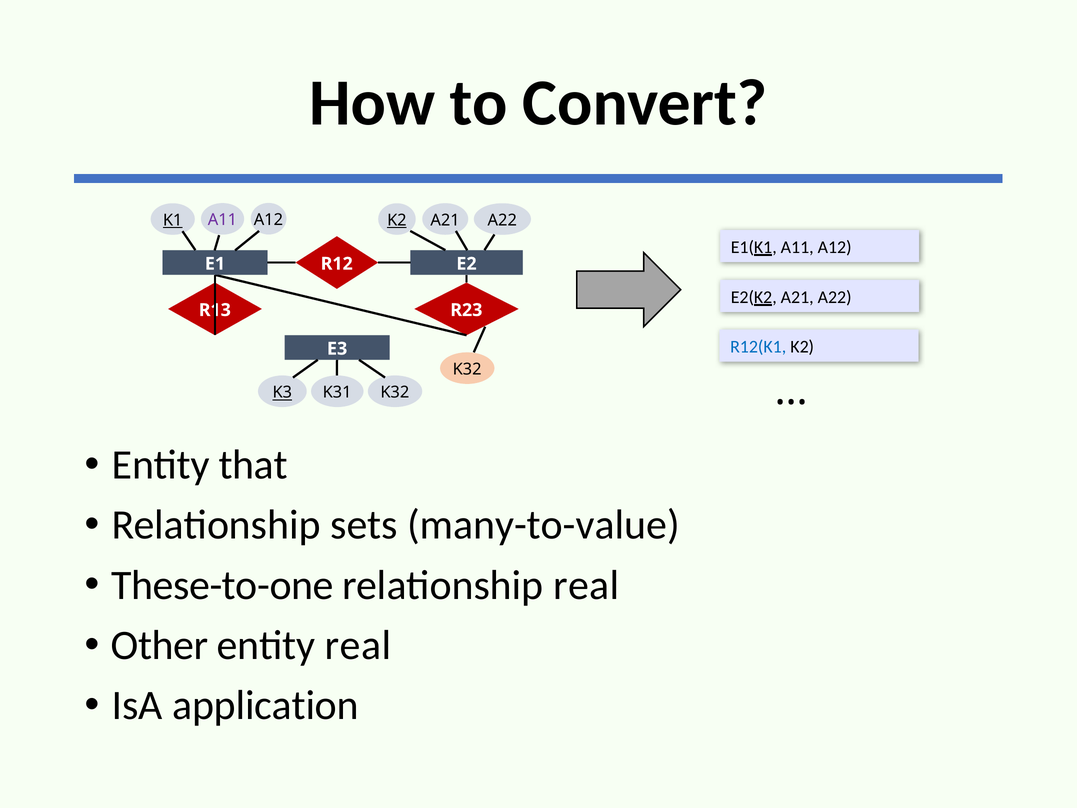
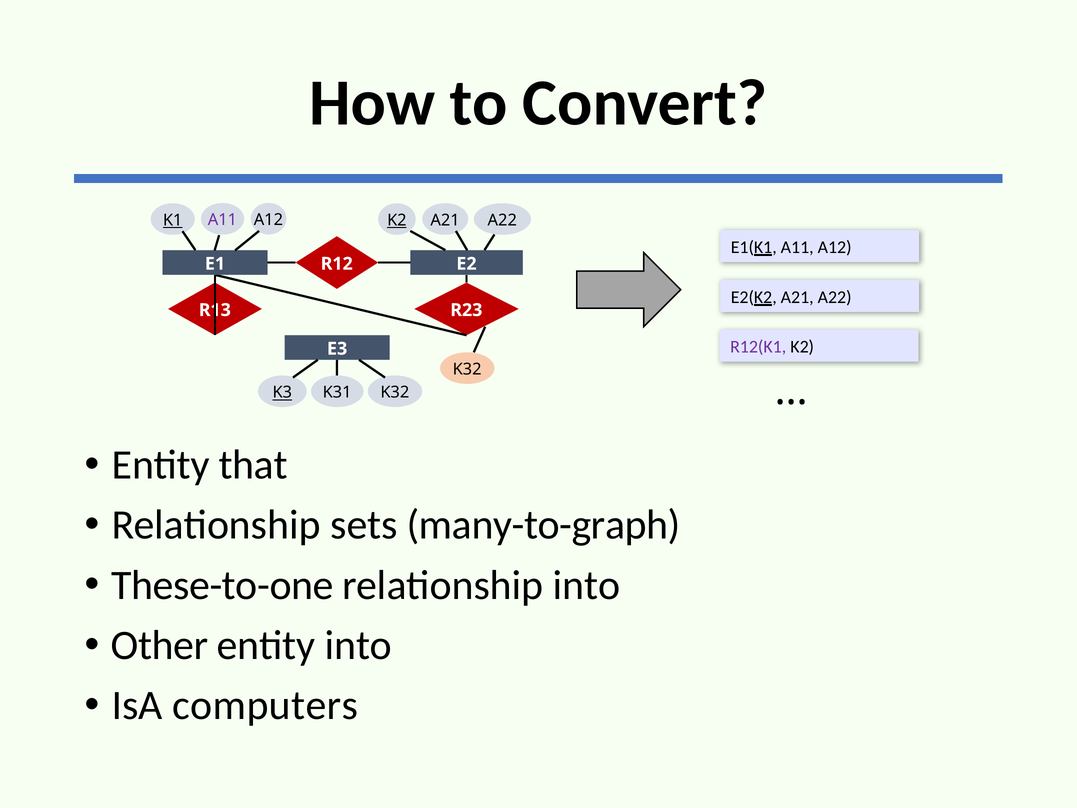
R12(K1 colour: blue -> purple (758, 347)
many-to-value: many-to-value -> many-to-graph (544, 525)
relationship real: real -> into (587, 585)
entity real: real -> into (358, 645)
application: application -> computers (265, 705)
